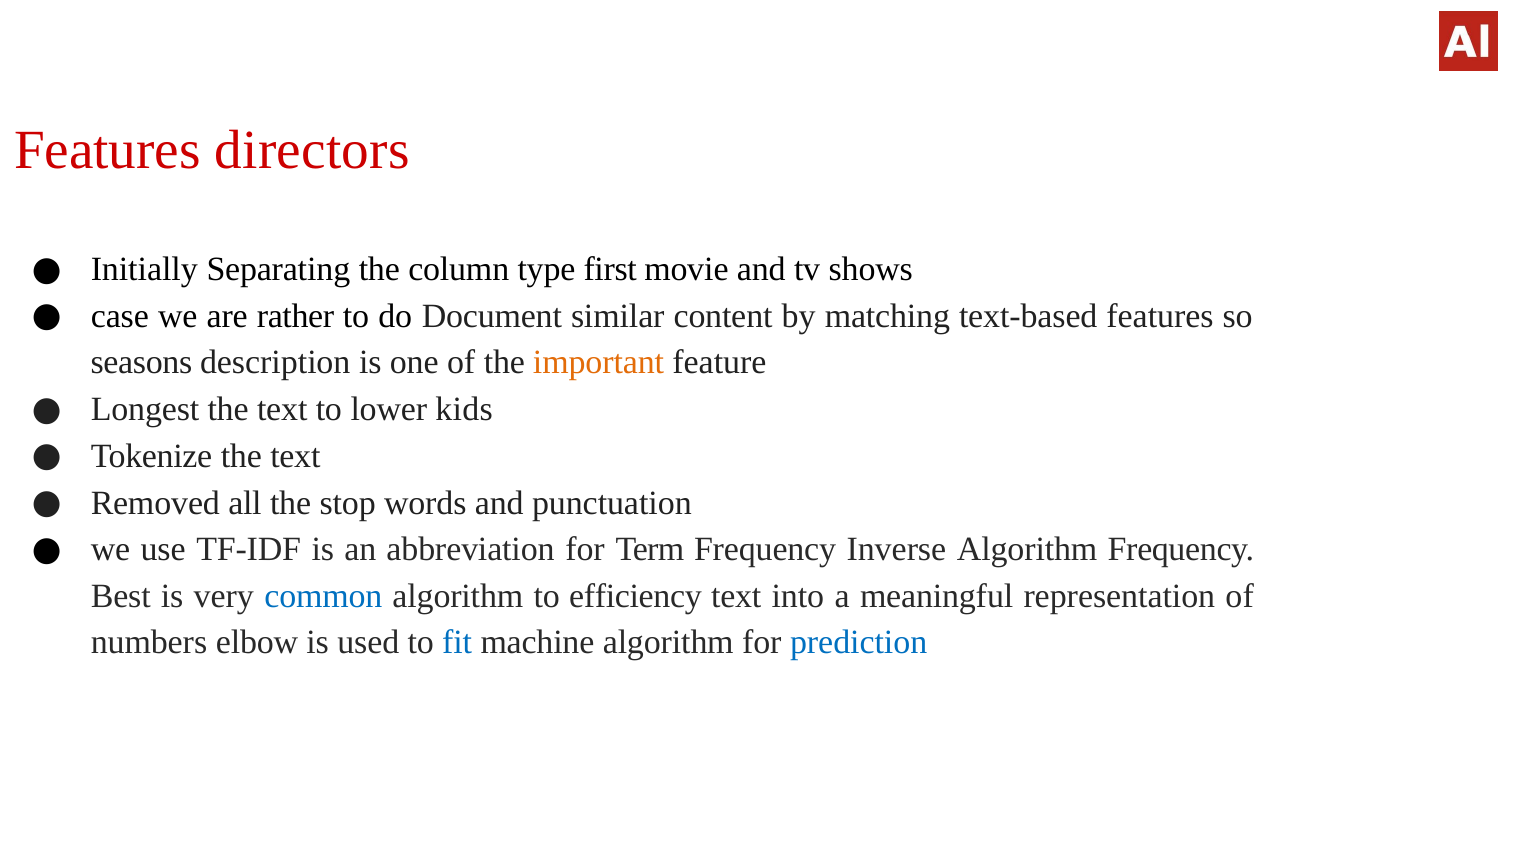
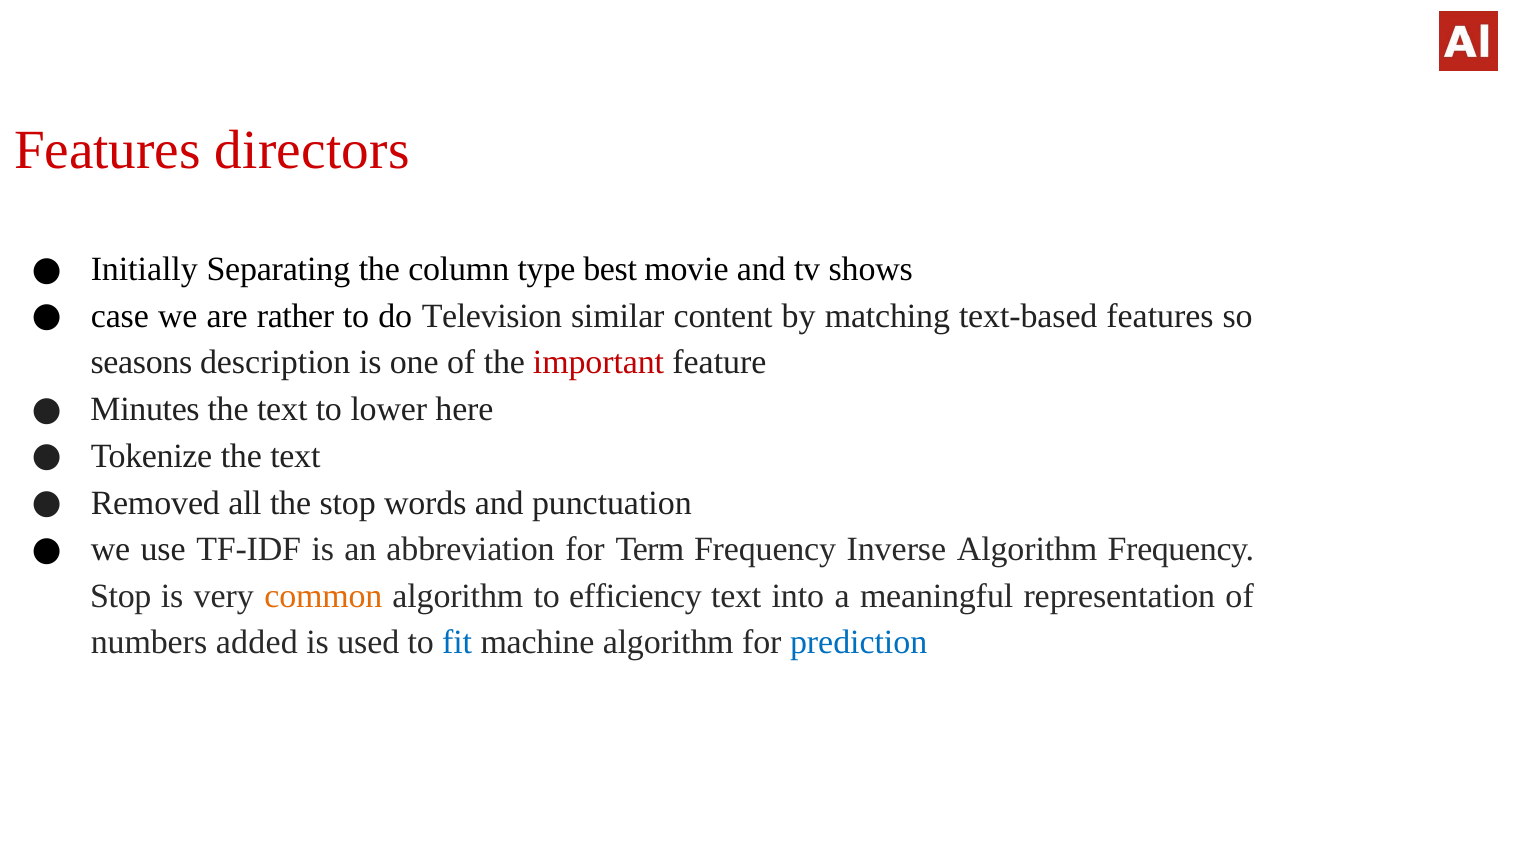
first: first -> best (610, 269)
Document: Document -> Television (492, 316)
important colour: orange -> red (599, 362)
Longest: Longest -> Minutes (145, 409)
kids: kids -> here (464, 409)
Best: Best -> Stop (121, 596)
common colour: blue -> orange (323, 596)
elbow: elbow -> added (257, 642)
